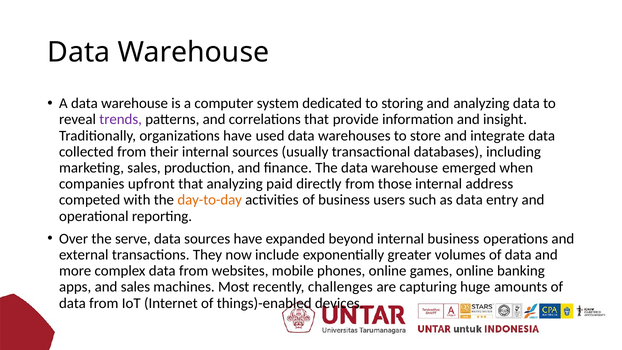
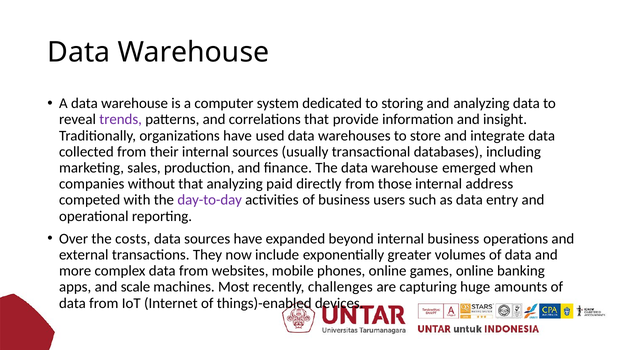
upfront: upfront -> without (151, 184)
day-to-day colour: orange -> purple (210, 200)
serve: serve -> costs (133, 239)
and sales: sales -> scale (135, 287)
